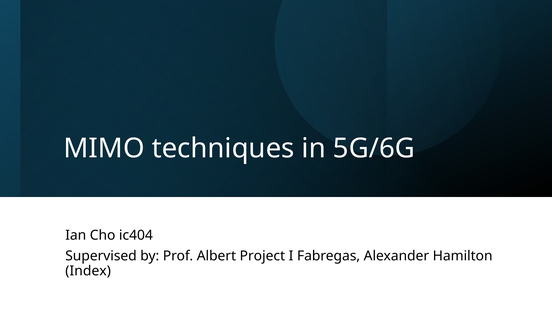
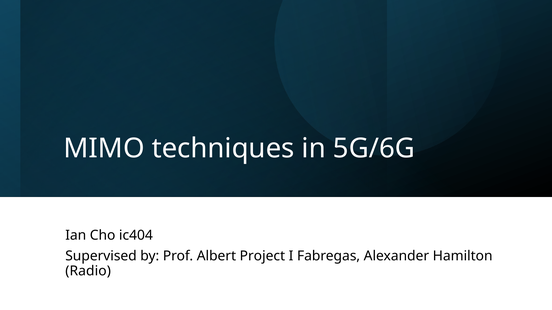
Index: Index -> Radio (88, 271)
